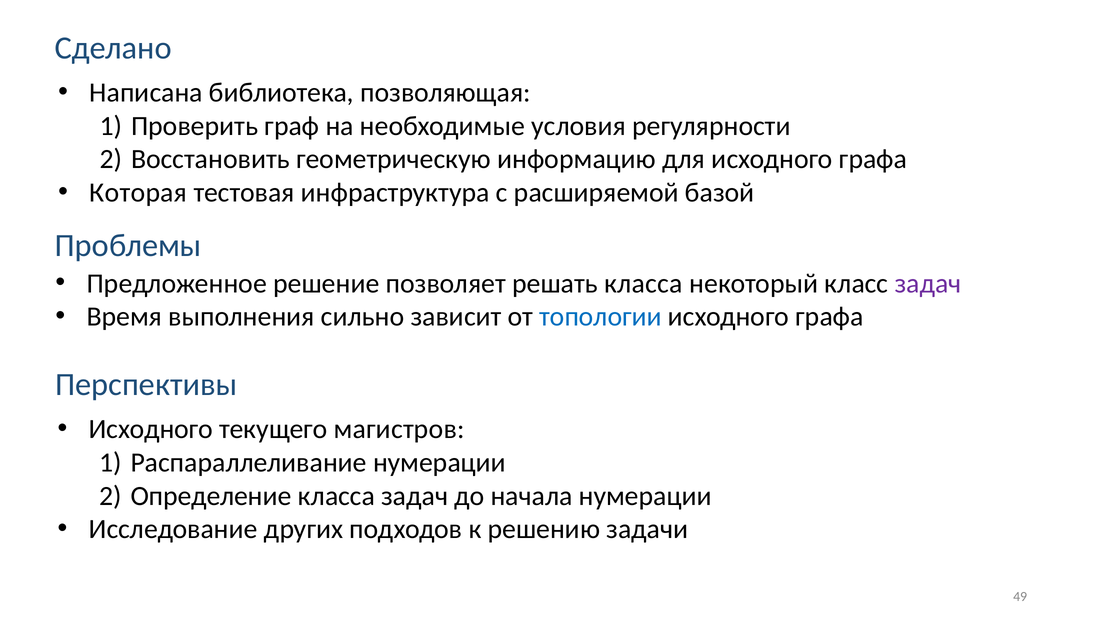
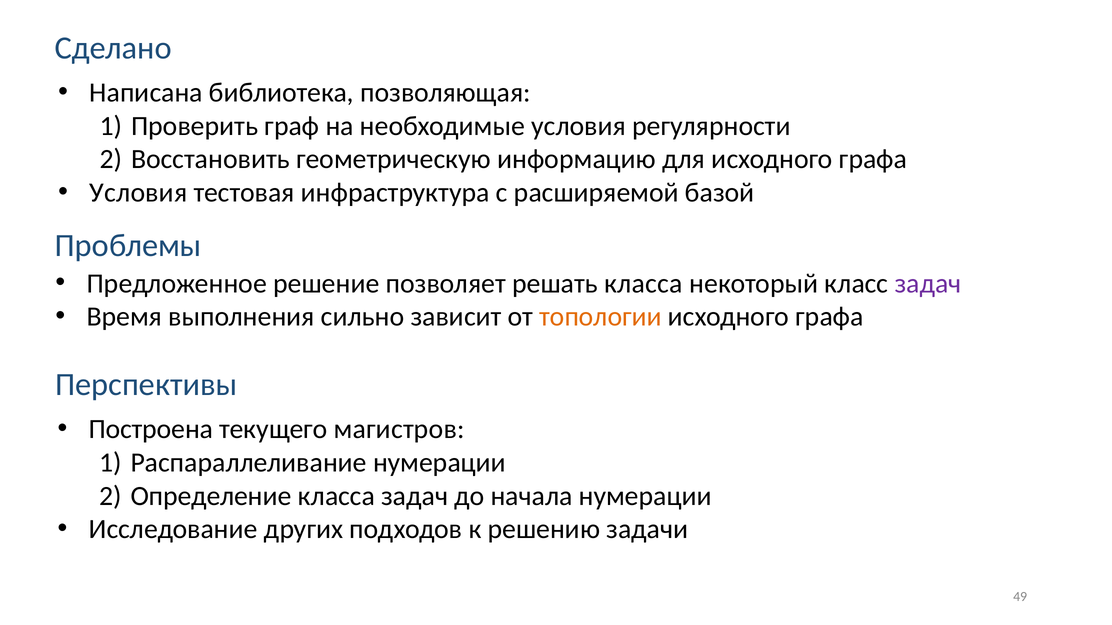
Которая: Которая -> Условия (138, 193)
топологии colour: blue -> orange (600, 317)
Исходного: Исходного -> Построена (151, 430)
